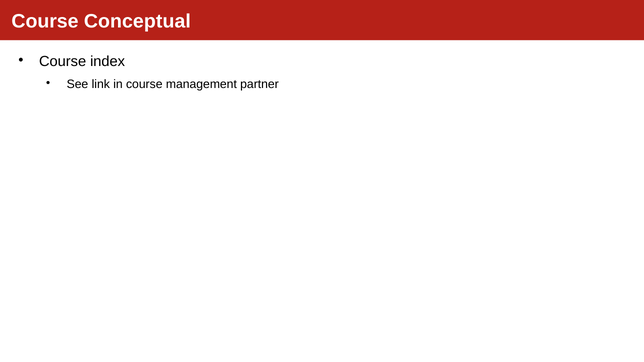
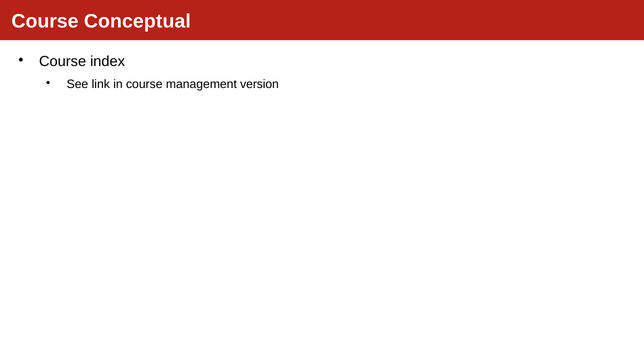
partner: partner -> version (260, 84)
